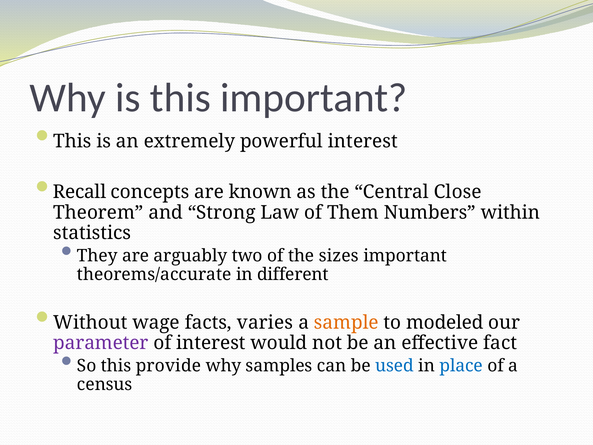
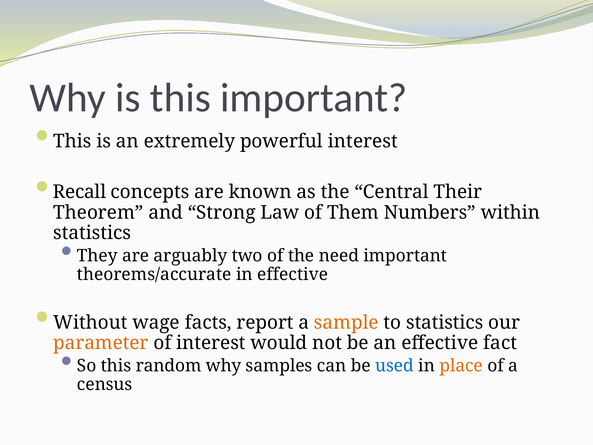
Close: Close -> Their (458, 192)
sizes: sizes -> need (339, 256)
in different: different -> effective (293, 274)
varies: varies -> report (265, 322)
to modeled: modeled -> statistics (445, 322)
parameter colour: purple -> orange (101, 343)
provide: provide -> random (169, 366)
place colour: blue -> orange (461, 366)
